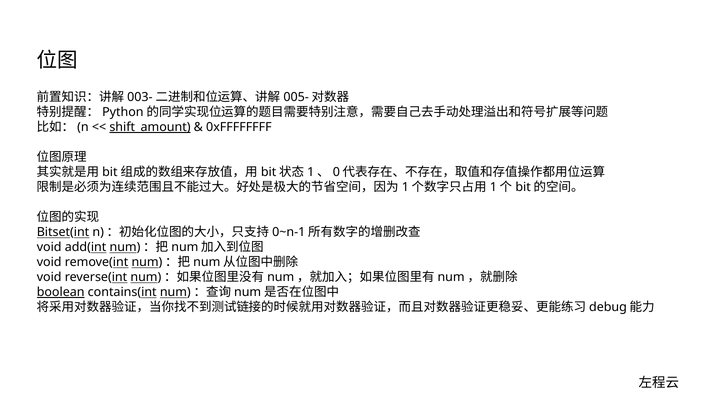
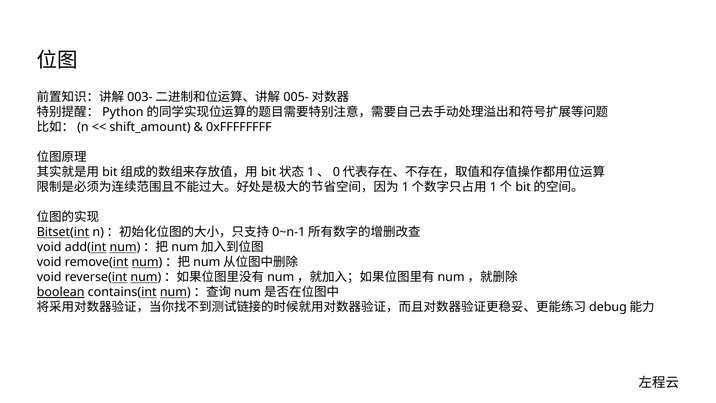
shift_amount underline: present -> none (150, 127)
